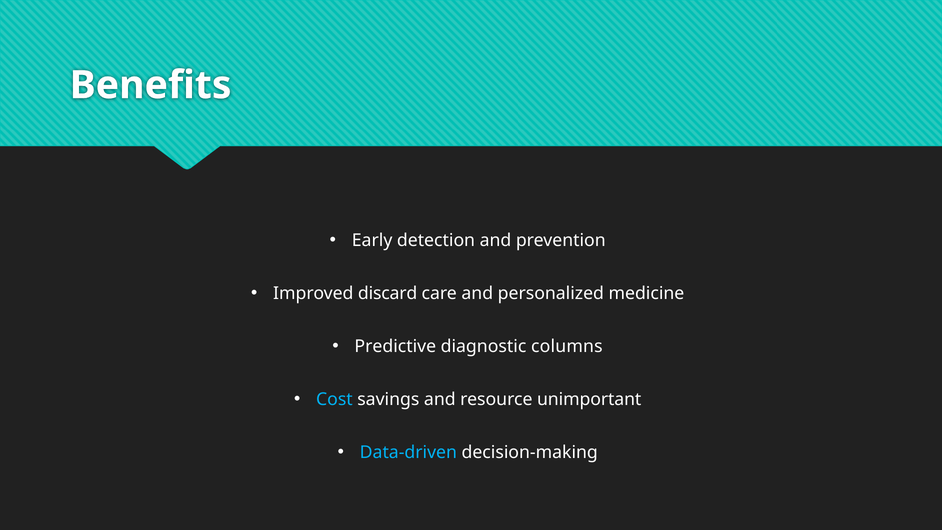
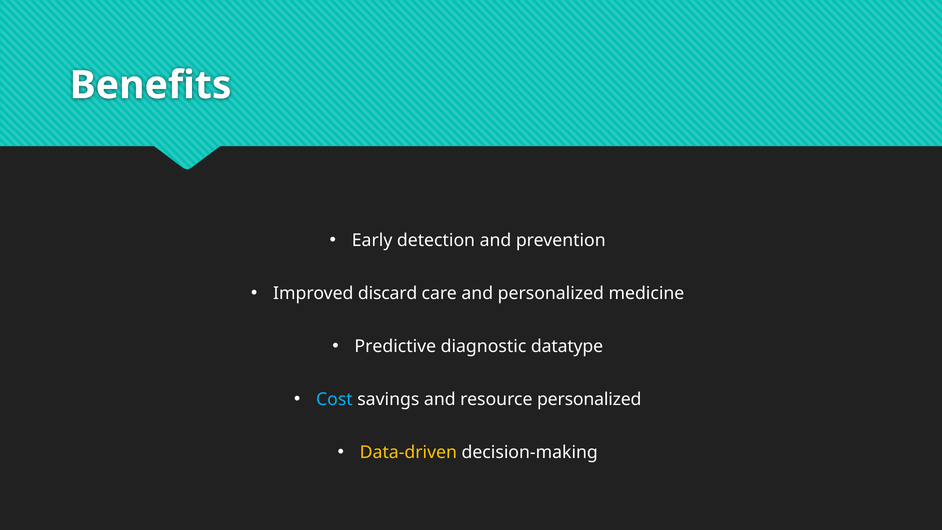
columns: columns -> datatype (567, 346)
resource unimportant: unimportant -> personalized (589, 399)
Data-driven colour: light blue -> yellow (408, 452)
